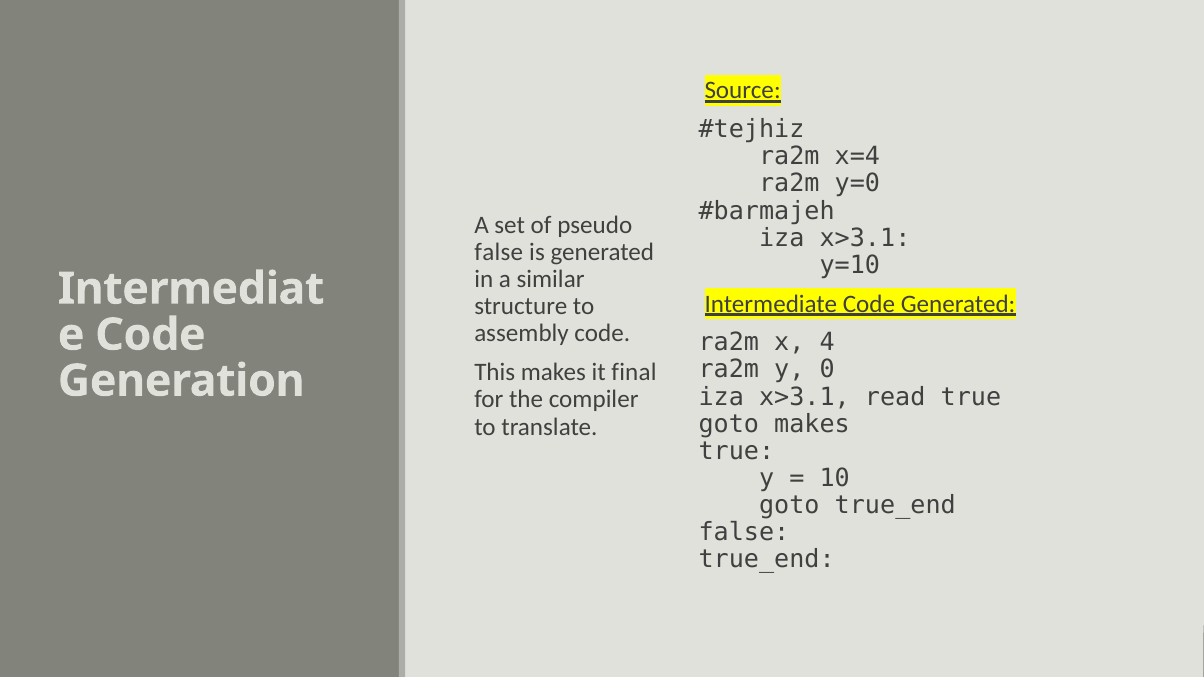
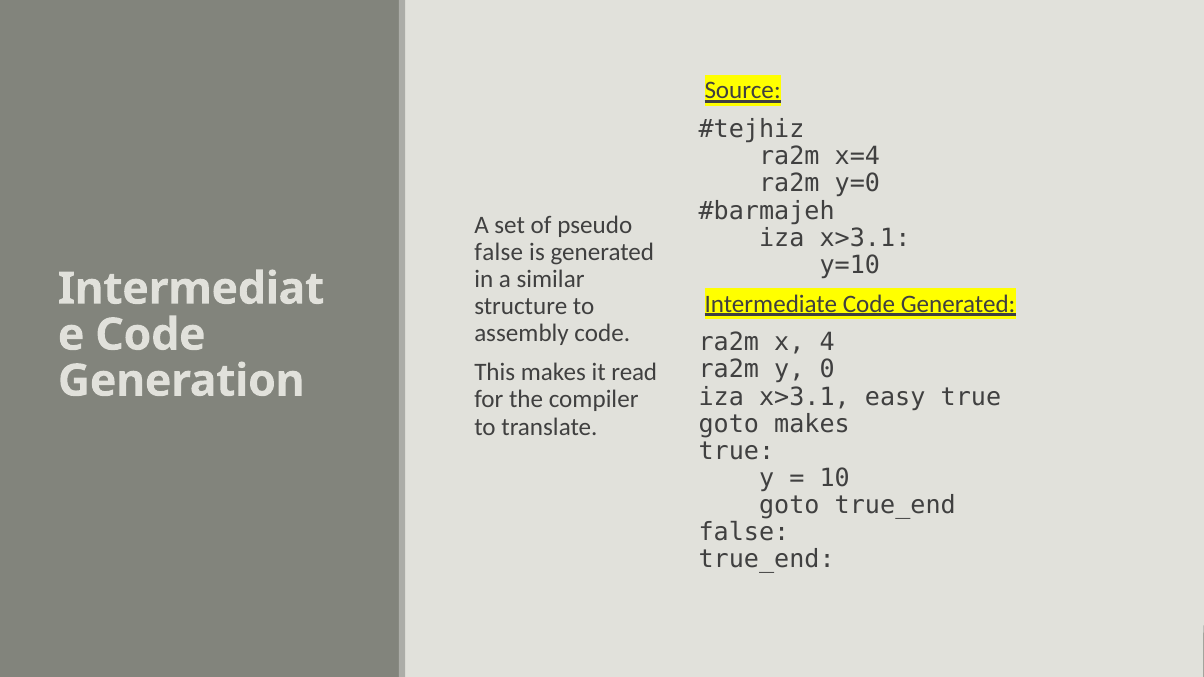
final: final -> read (634, 373)
read: read -> easy (895, 397)
